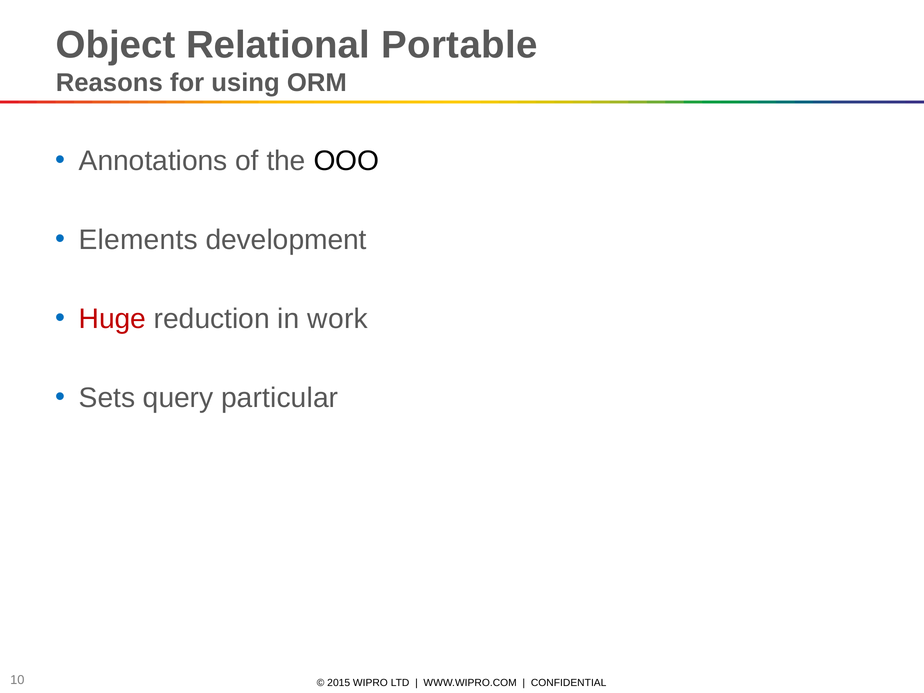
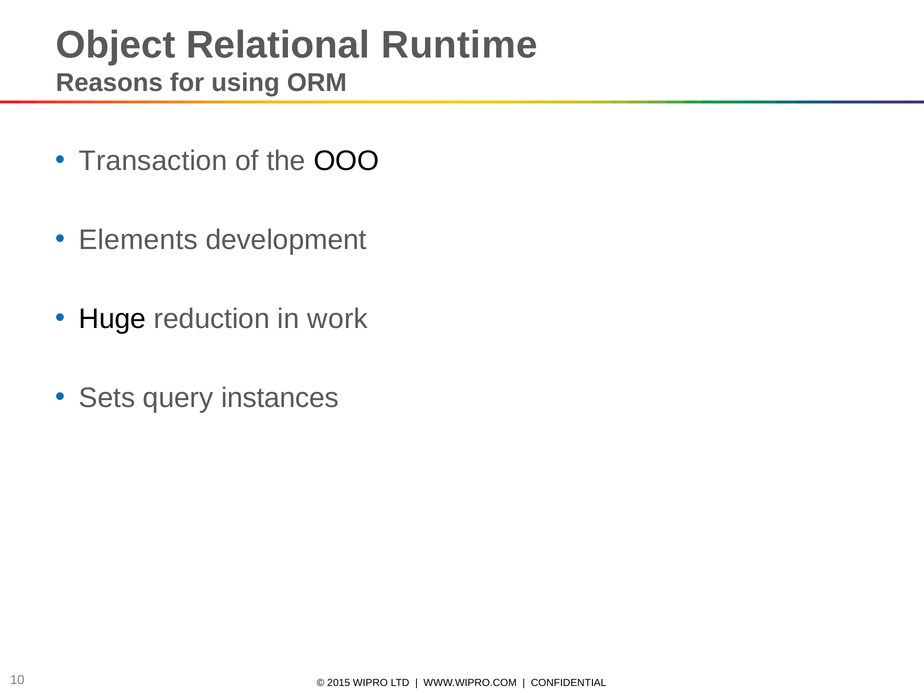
Portable: Portable -> Runtime (459, 45)
Annotations: Annotations -> Transaction (153, 161)
Huge colour: red -> black (113, 319)
particular: particular -> instances (280, 398)
